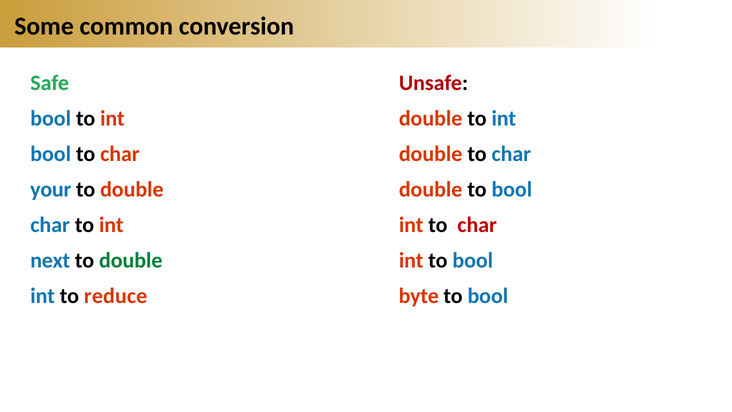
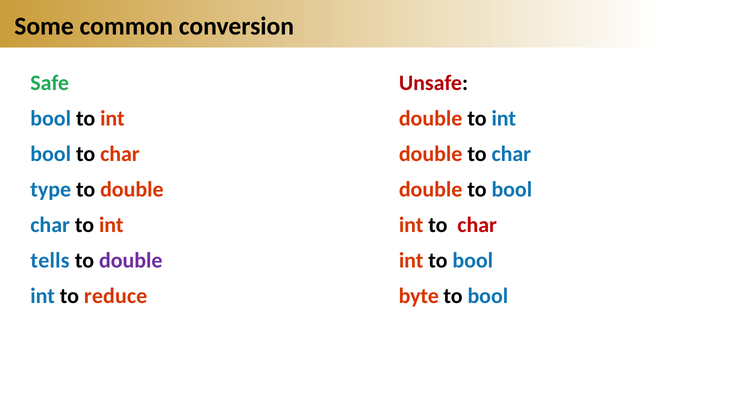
your: your -> type (51, 189)
next: next -> tells (50, 260)
double colour: green -> purple (131, 260)
